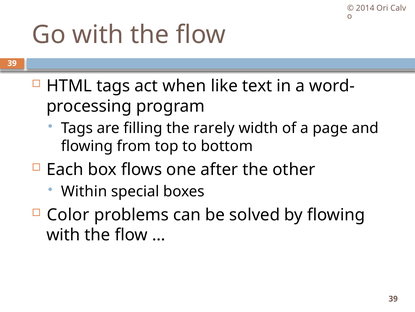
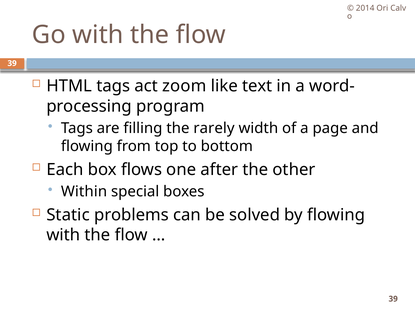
when: when -> zoom (184, 86)
Color: Color -> Static (68, 214)
